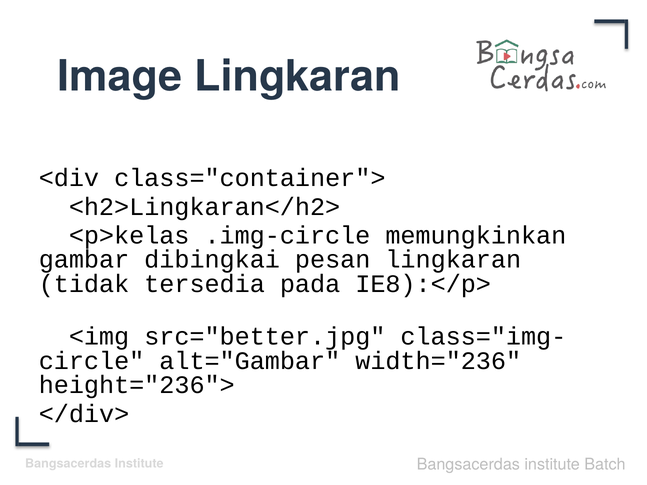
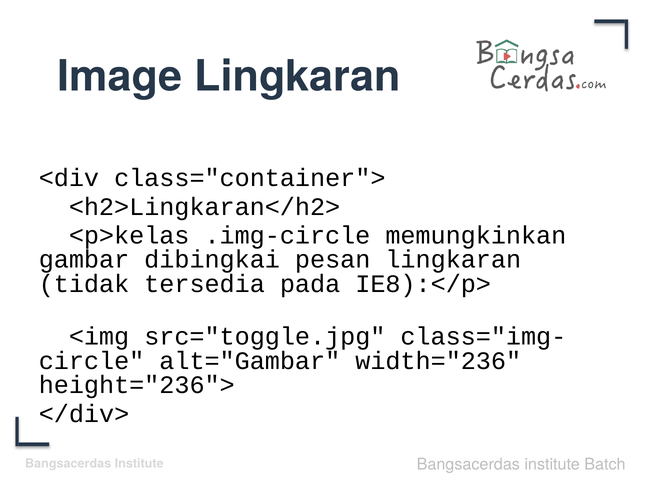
src="better.jpg: src="better.jpg -> src="toggle.jpg (265, 337)
